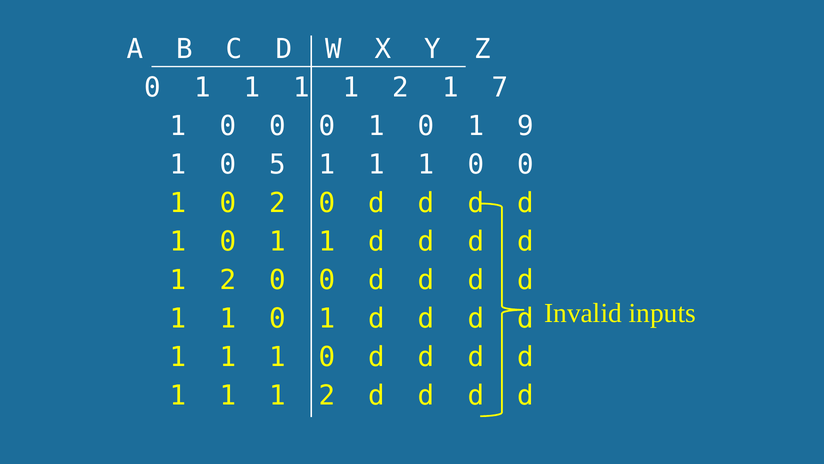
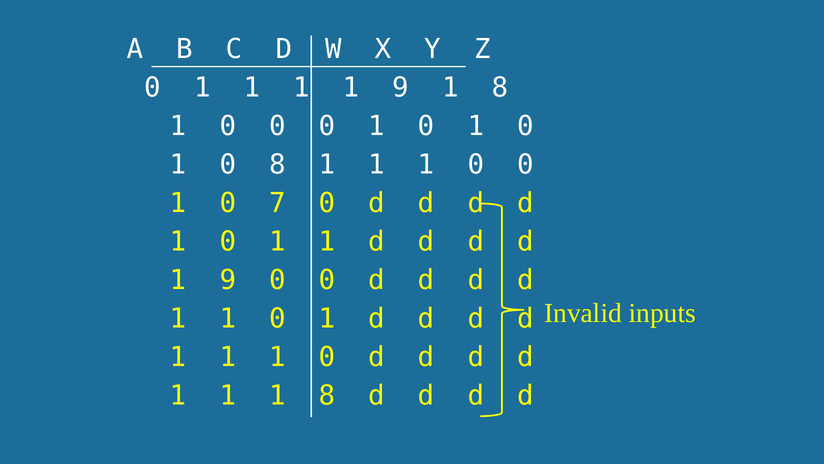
2: 2 -> 9 (401, 88)
7: 7 -> 8 (500, 88)
9: 9 -> 0 (525, 126)
0 5: 5 -> 8 (277, 165)
0 2: 2 -> 7 (277, 203)
2: 2 -> 9 (228, 280)
2: 2 -> 8 (327, 395)
